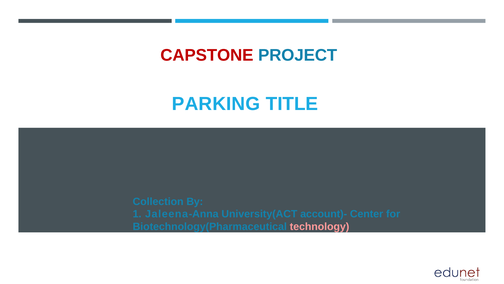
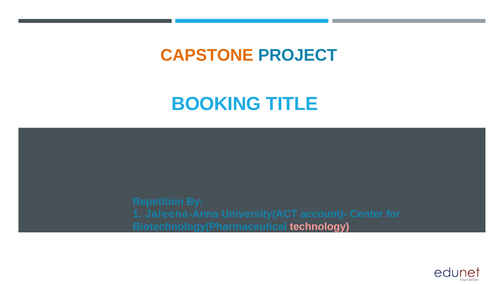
CAPSTONE colour: red -> orange (207, 55)
PARKING: PARKING -> BOOKING (216, 104)
Collection: Collection -> Repetition (158, 201)
